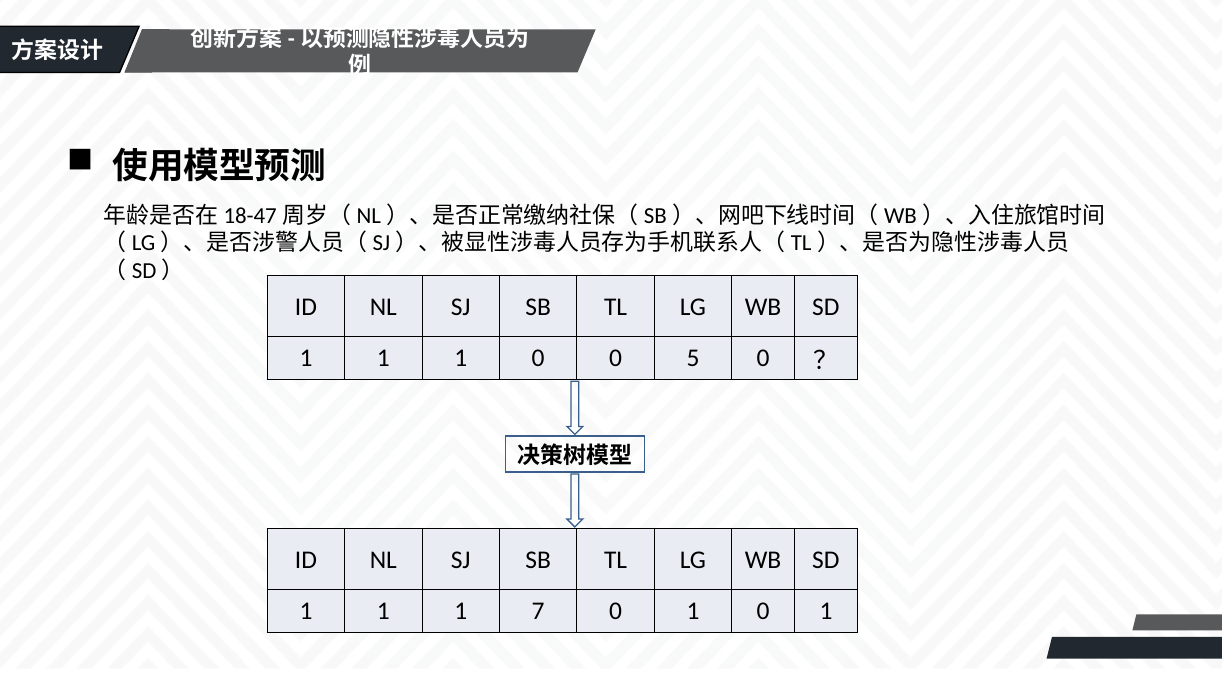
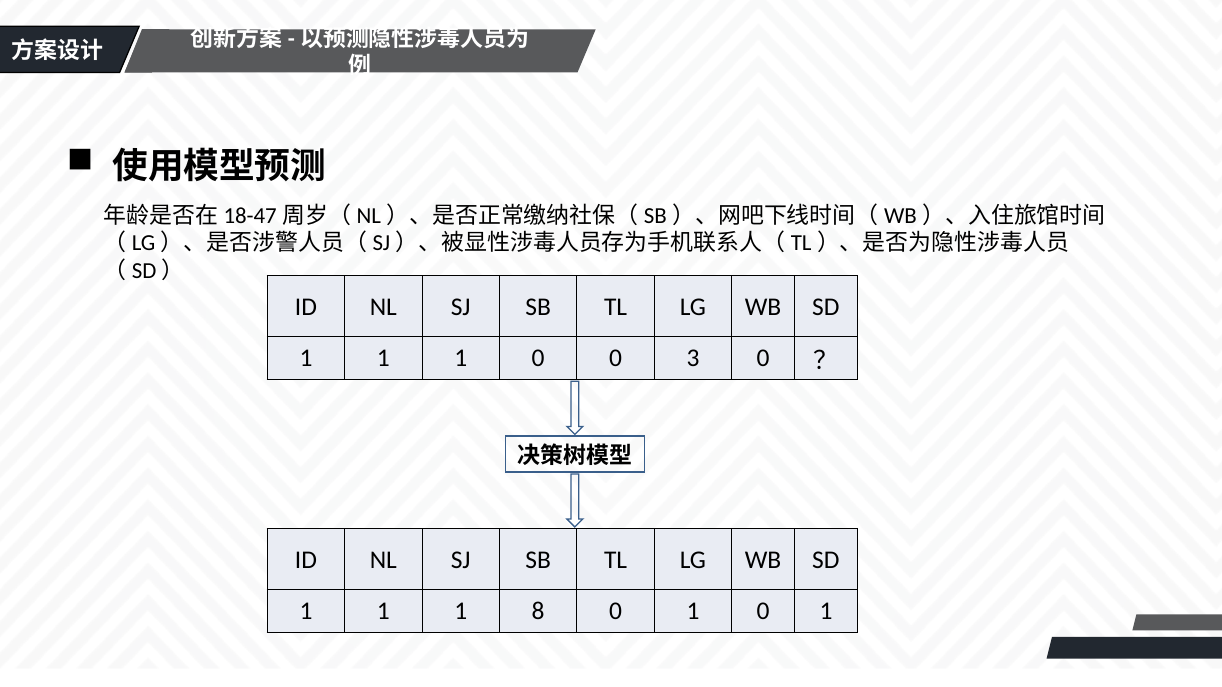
5: 5 -> 3 (693, 359)
7: 7 -> 8 (538, 612)
